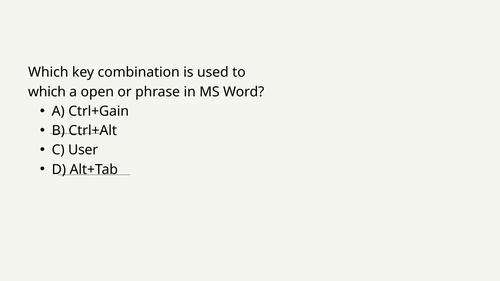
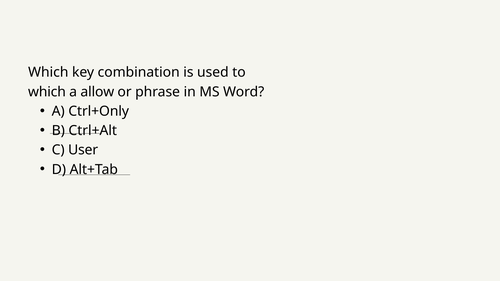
open: open -> allow (97, 92)
Ctrl+Gain: Ctrl+Gain -> Ctrl+Only (99, 111)
